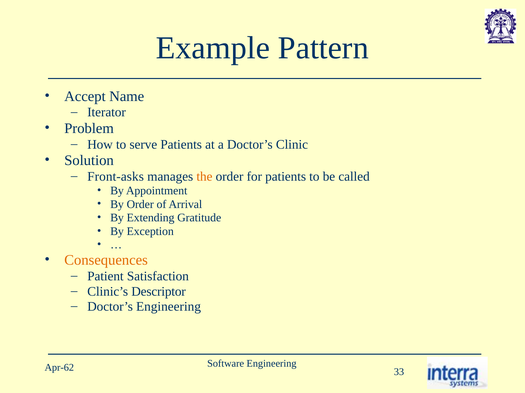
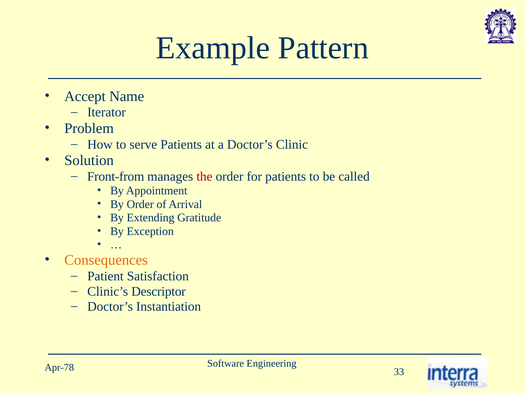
Front-asks: Front-asks -> Front-from (116, 177)
the colour: orange -> red (204, 177)
Doctor’s Engineering: Engineering -> Instantiation (169, 307)
Apr-62: Apr-62 -> Apr-78 (59, 368)
